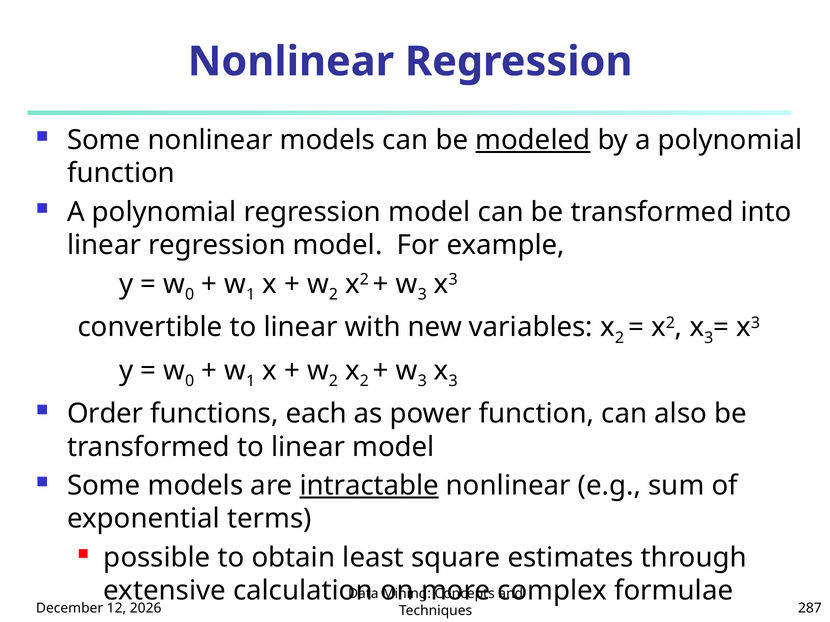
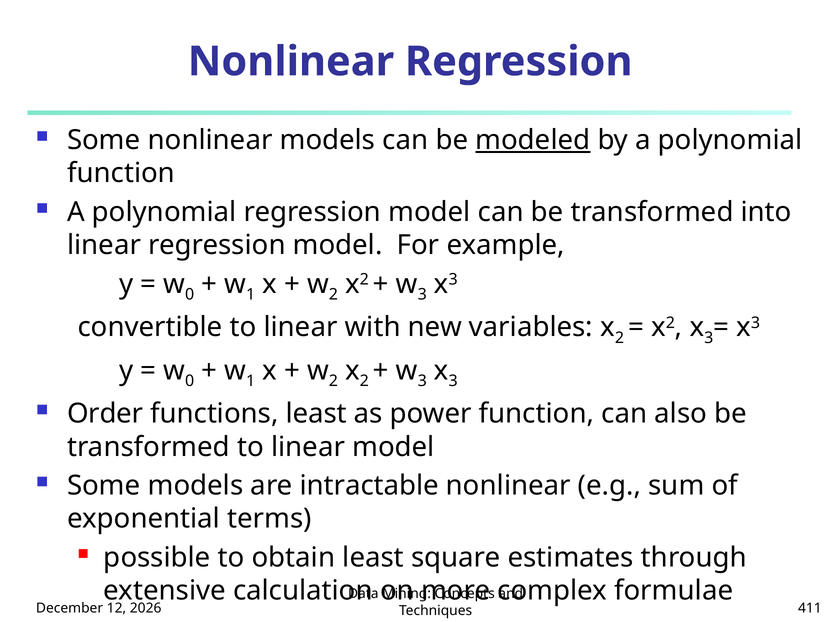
functions each: each -> least (316, 414)
intractable underline: present -> none (369, 486)
287: 287 -> 411 (810, 609)
